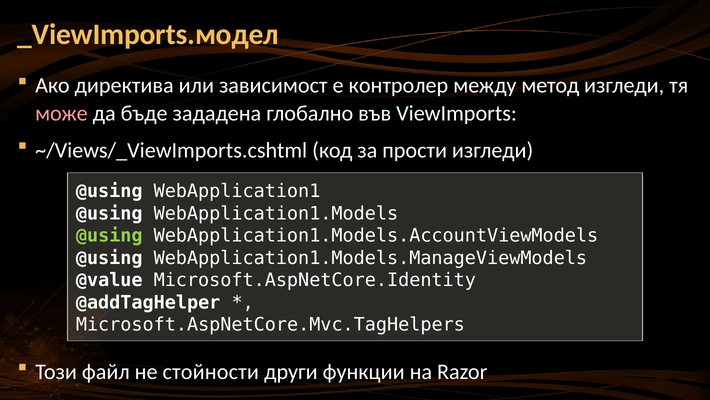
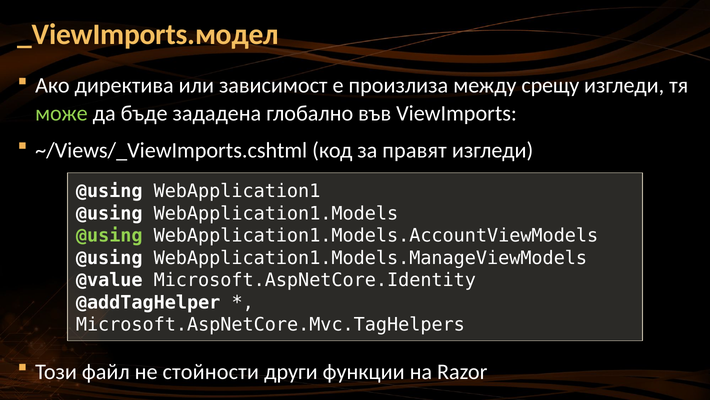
контролер: контролер -> произлиза (398, 85)
метод: метод -> срещу (550, 85)
може colour: pink -> light green (61, 113)
прости: прости -> правят (415, 150)
